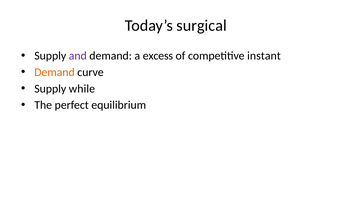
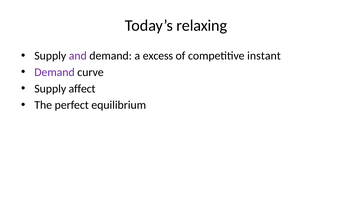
surgical: surgical -> relaxing (202, 26)
Demand colour: orange -> purple (55, 72)
while: while -> affect (82, 89)
